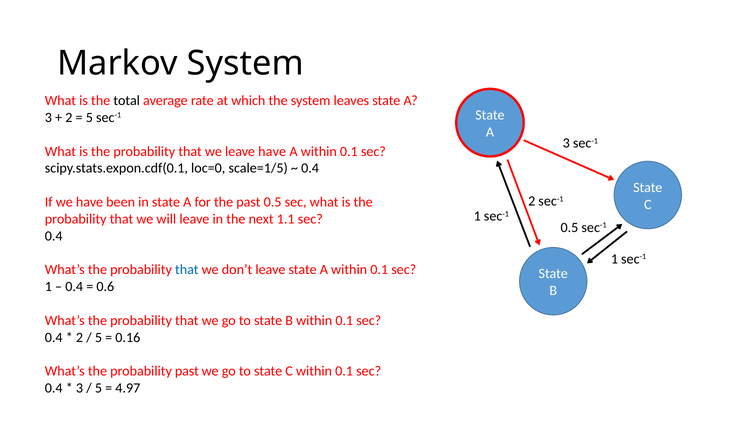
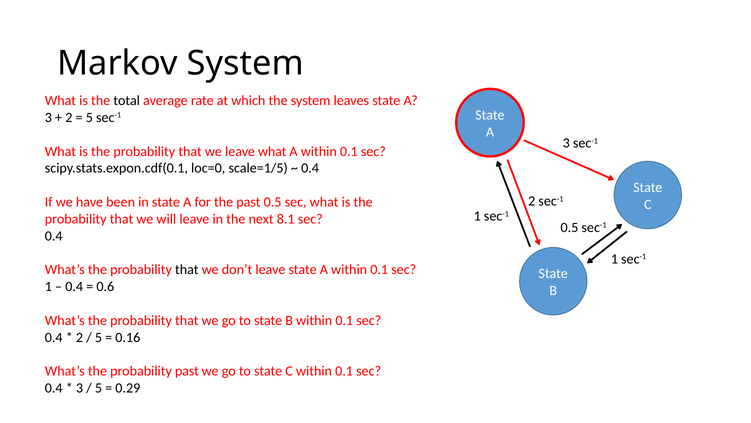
leave have: have -> what (272, 151)
1.1: 1.1 -> 8.1 (286, 219)
that colour: blue -> black (187, 269)
4.97: 4.97 -> 0.29 (128, 388)
